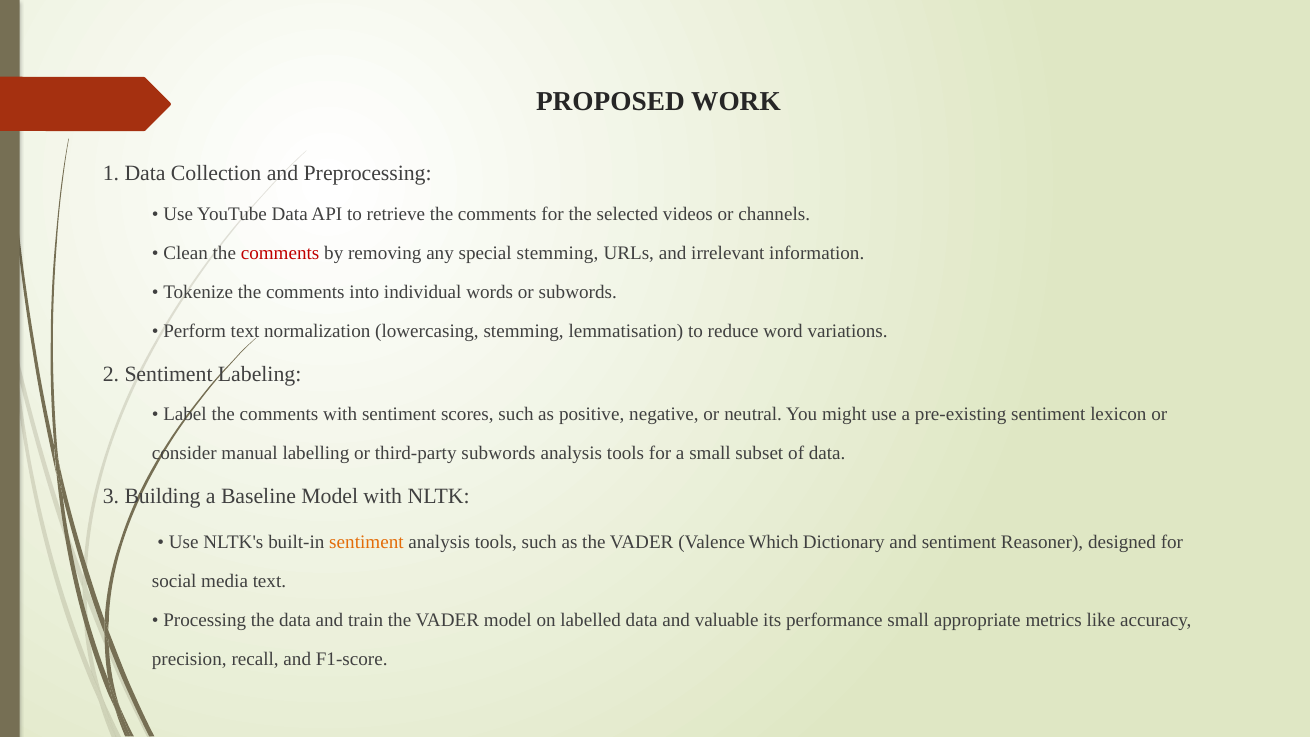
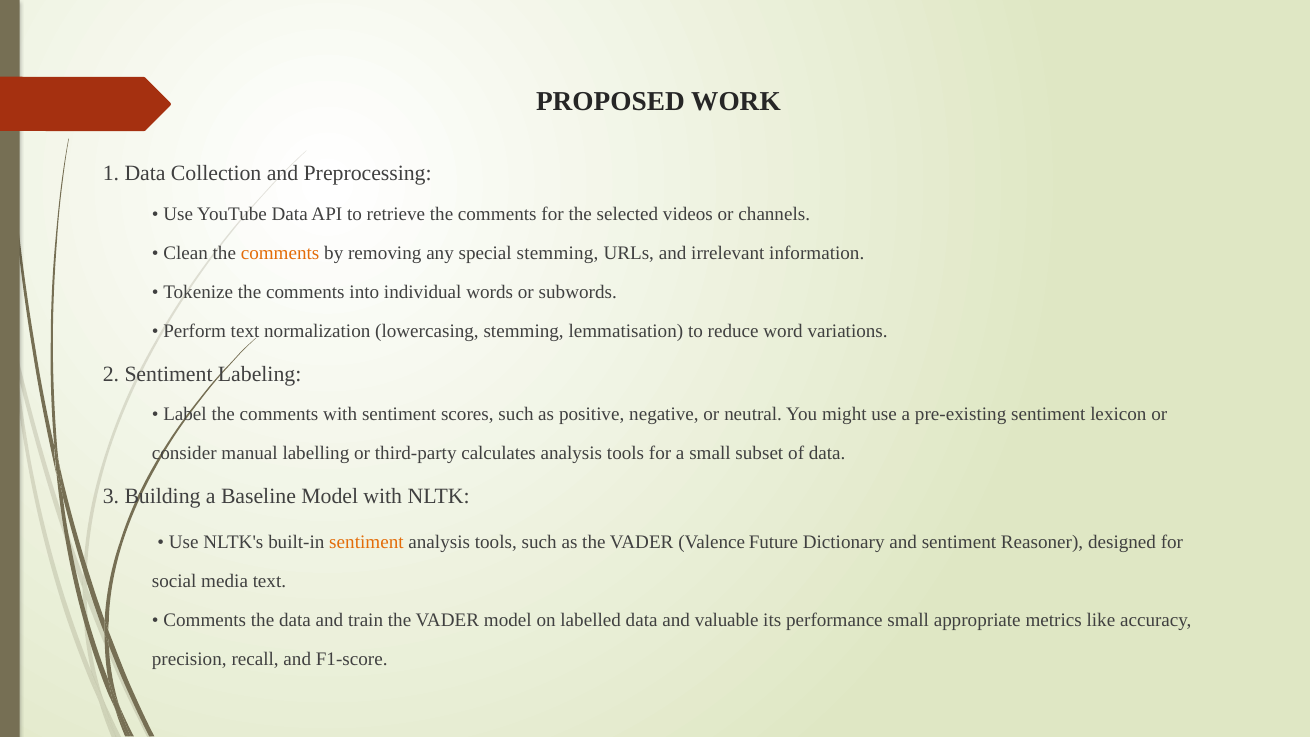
comments colour: red -> orange (280, 253)
third-party subwords: subwords -> calculates (499, 453)
Which: Which -> Future (774, 542)
Processing: Processing -> Comments (205, 620)
